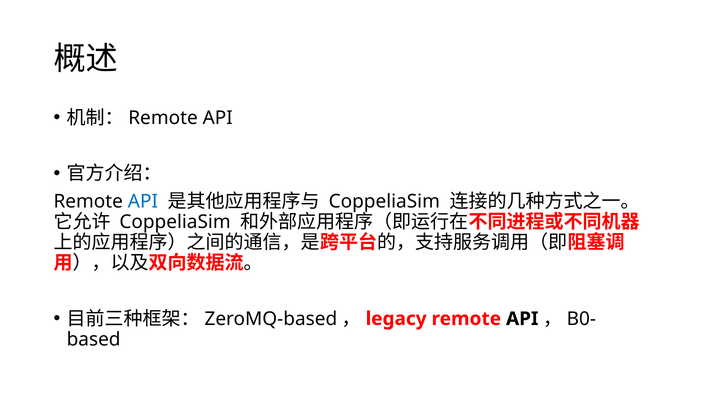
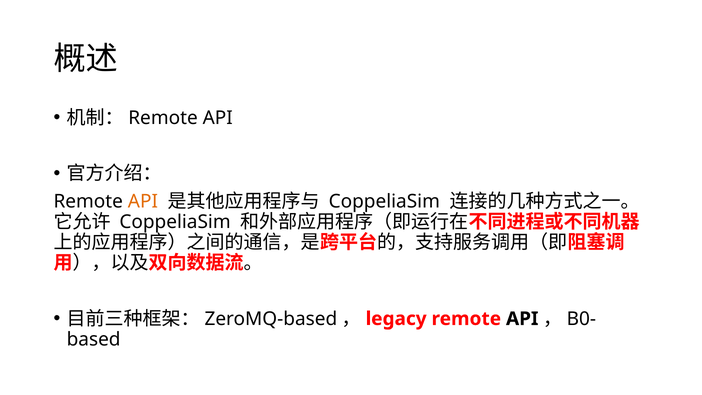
API colour: blue -> orange (143, 201)
